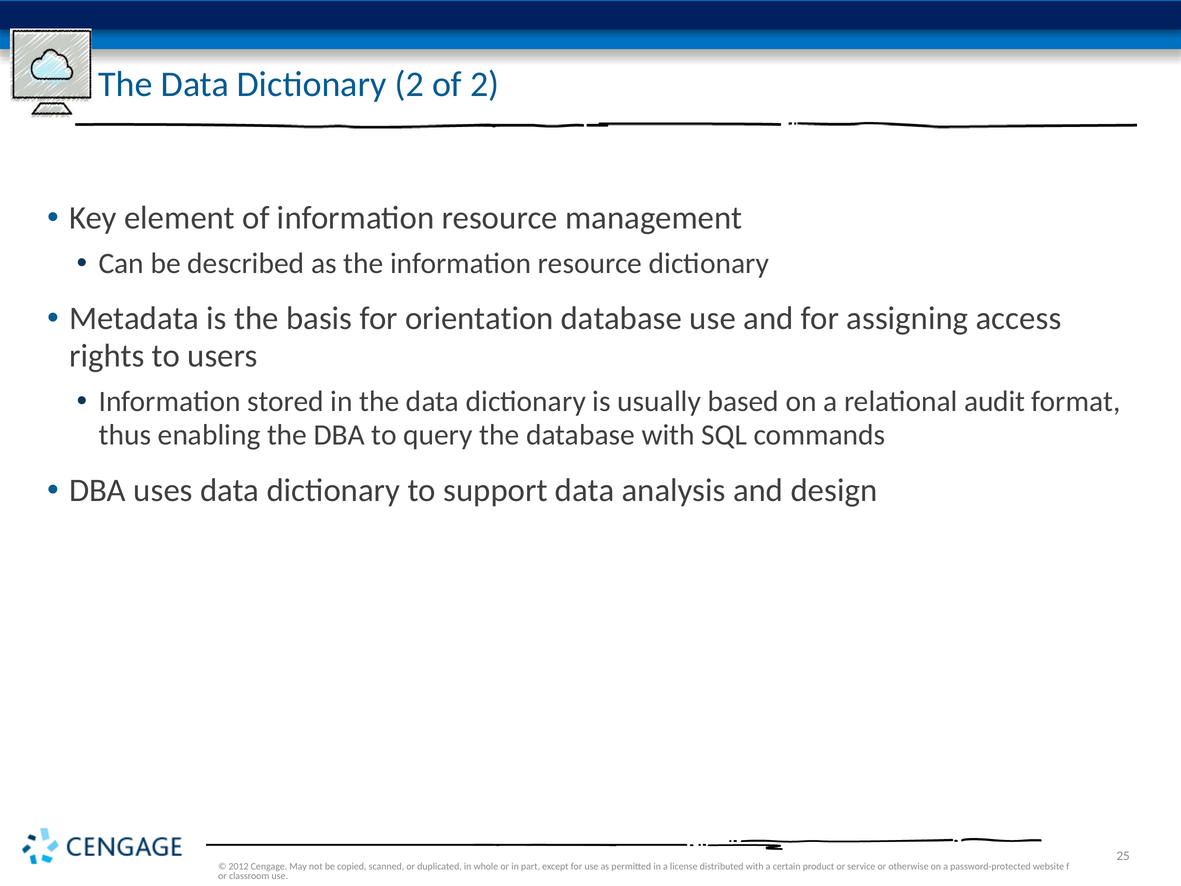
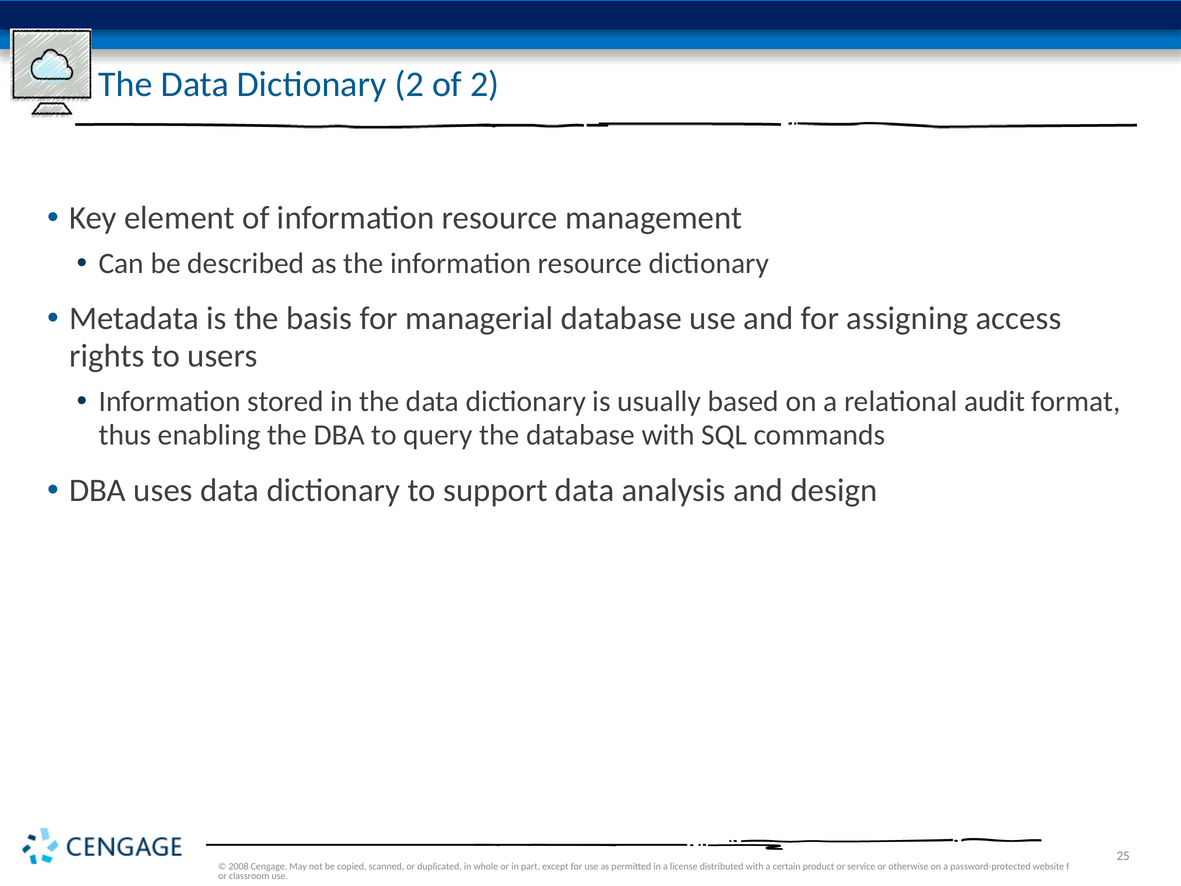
orientation: orientation -> managerial (479, 318)
2012: 2012 -> 2008 (239, 866)
